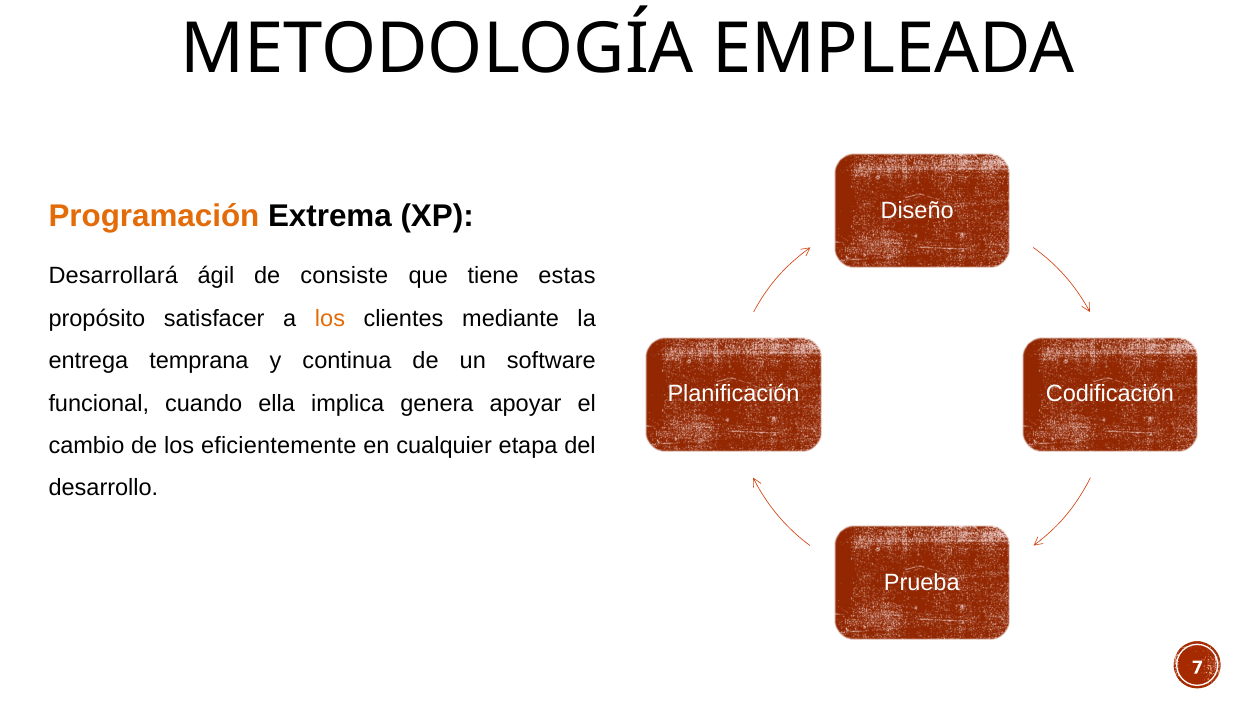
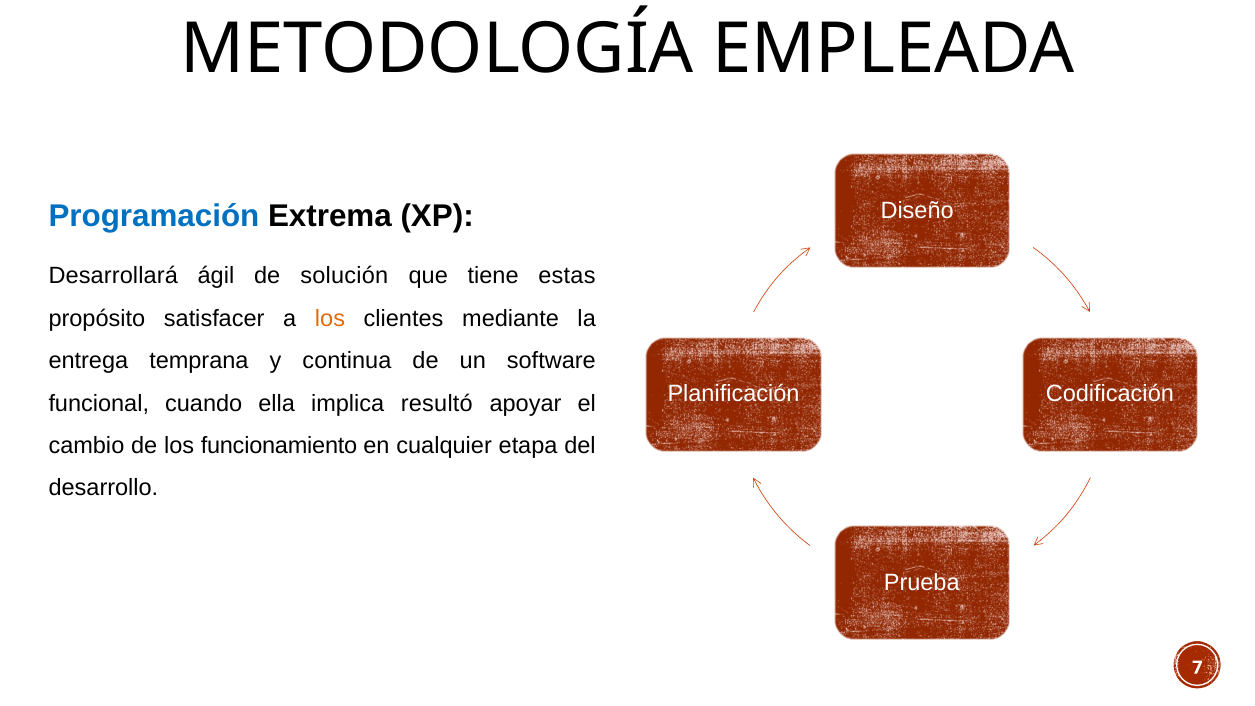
Programación colour: orange -> blue (154, 217)
consiste: consiste -> solución (344, 276)
genera: genera -> resultó (437, 403)
eficientemente: eficientemente -> funcionamiento (279, 446)
